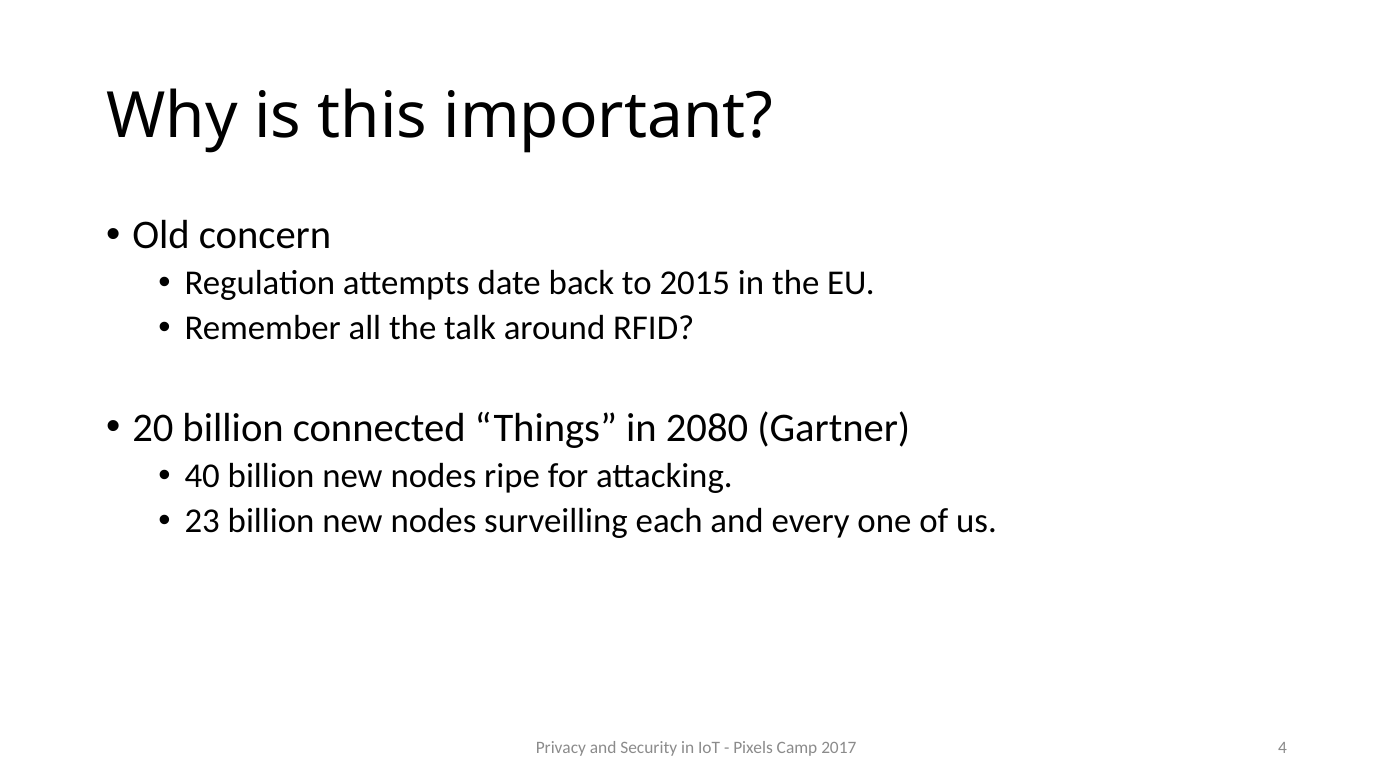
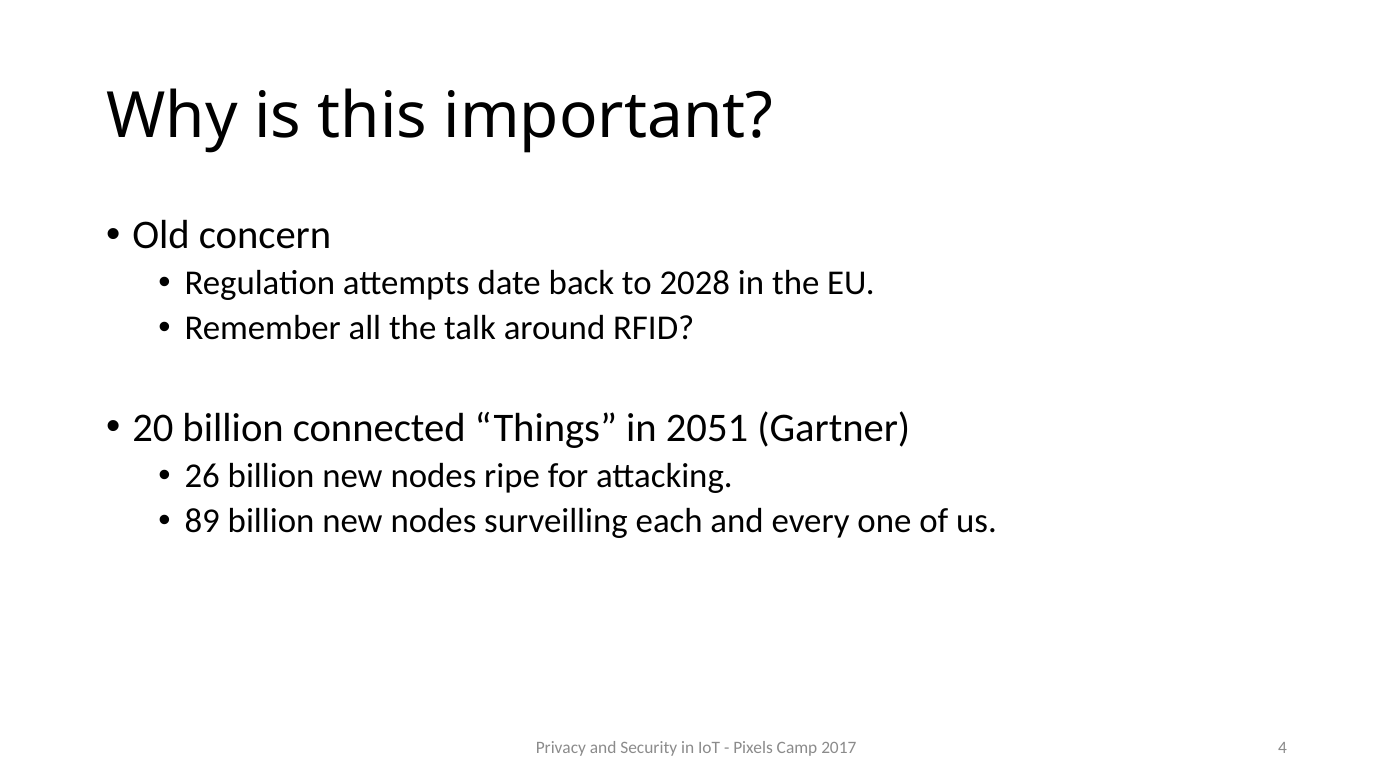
2015: 2015 -> 2028 (695, 284)
2080: 2080 -> 2051 (707, 428)
40: 40 -> 26 (202, 476)
23: 23 -> 89 (202, 521)
